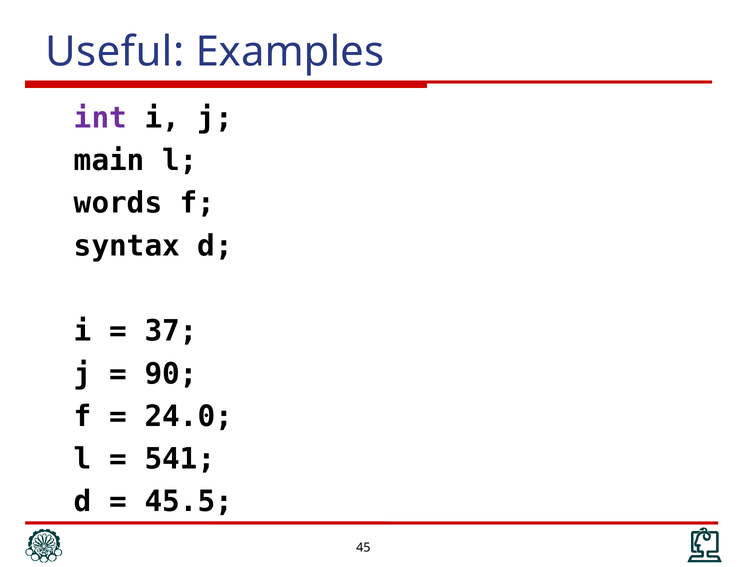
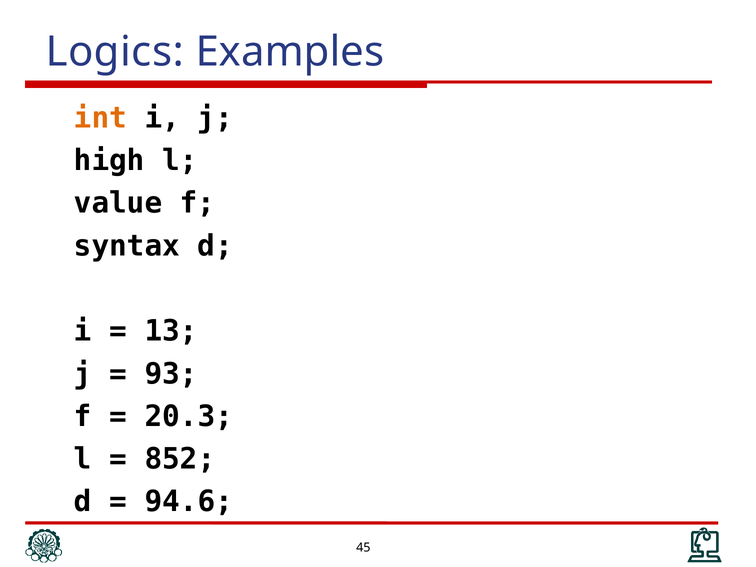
Useful: Useful -> Logics (115, 52)
int colour: purple -> orange (100, 118)
main: main -> high (109, 161)
words: words -> value (118, 203)
37: 37 -> 13 (171, 331)
90: 90 -> 93 (171, 374)
24.0: 24.0 -> 20.3 (189, 416)
541: 541 -> 852 (180, 459)
45.5: 45.5 -> 94.6 (189, 502)
